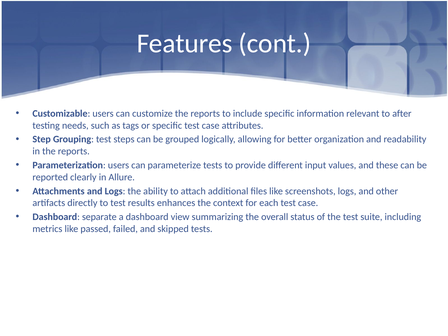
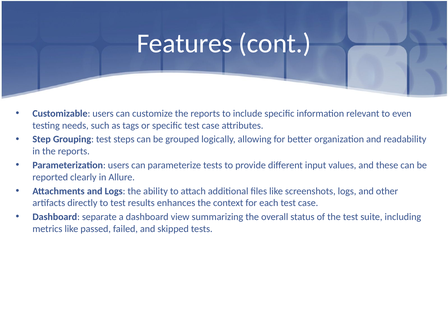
after: after -> even (402, 113)
